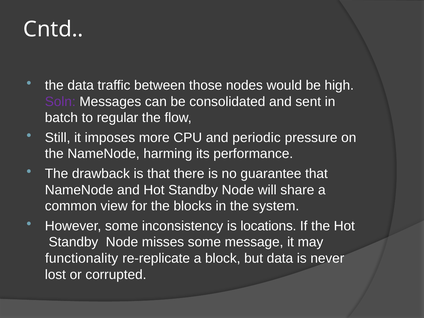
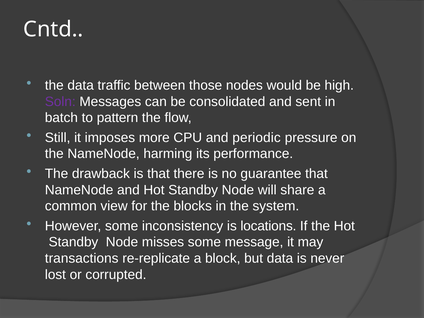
regular: regular -> pattern (118, 118)
functionality: functionality -> transactions (82, 258)
